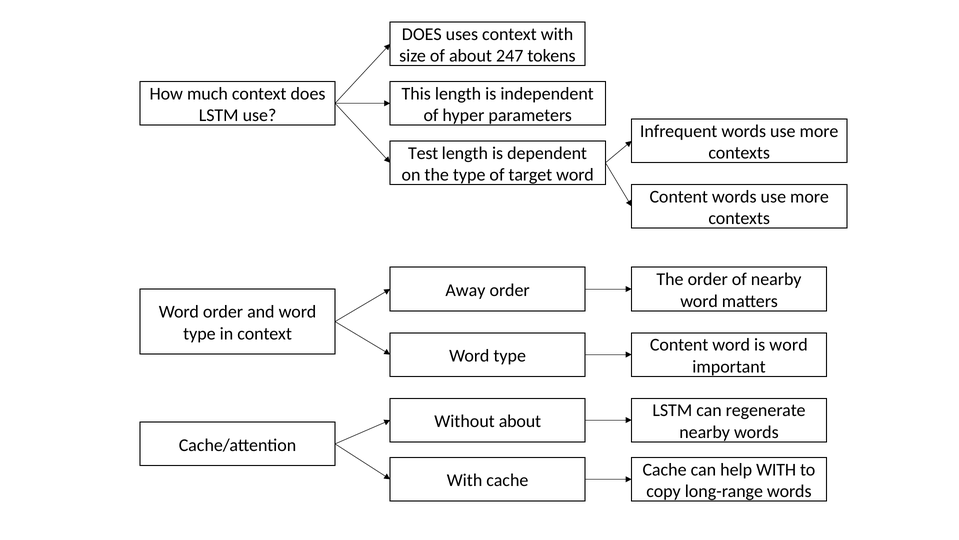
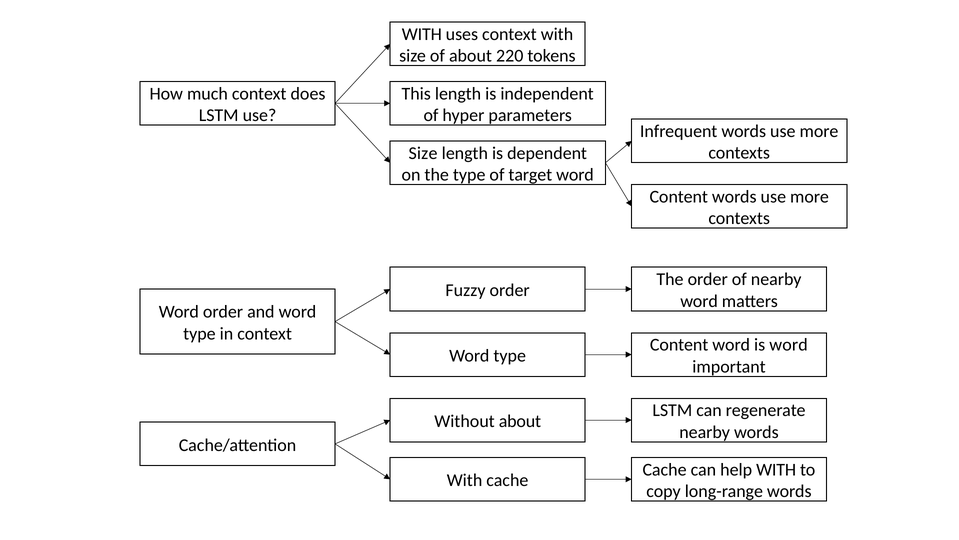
DOES: DOES -> WITH (422, 34)
247: 247 -> 220 (510, 56)
Test: Test -> Size (423, 153)
Away: Away -> Fuzzy (465, 290)
